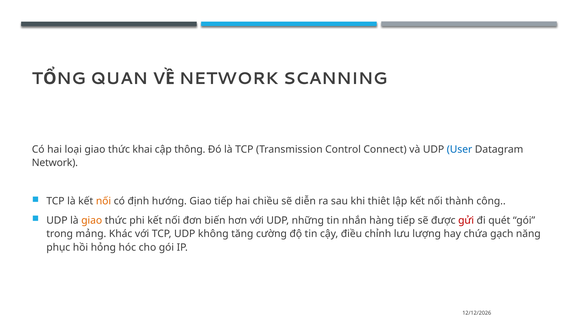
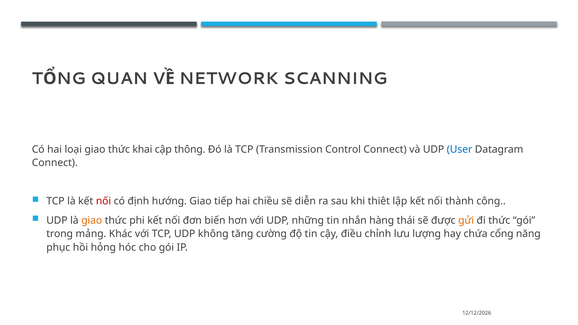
Network: Network -> Connect (55, 163)
nối colour: orange -> red (104, 201)
hàng tiếp: tiếp -> thái (406, 220)
gửi colour: red -> orange (466, 220)
đi quét: quét -> thức (499, 220)
gạch: gạch -> cổng (502, 234)
